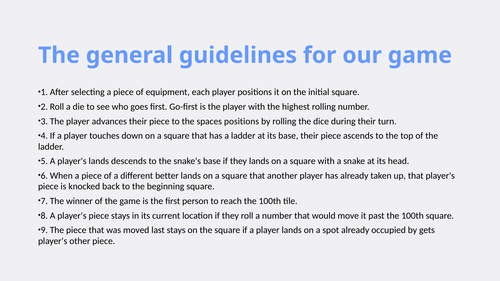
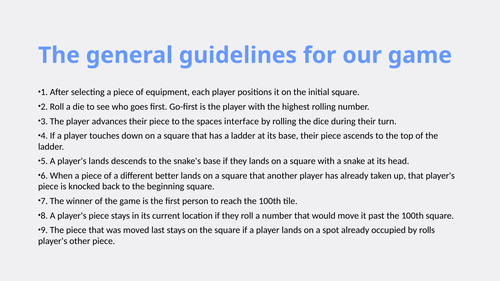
spaces positions: positions -> interface (242, 121)
gets: gets -> rolls (427, 230)
